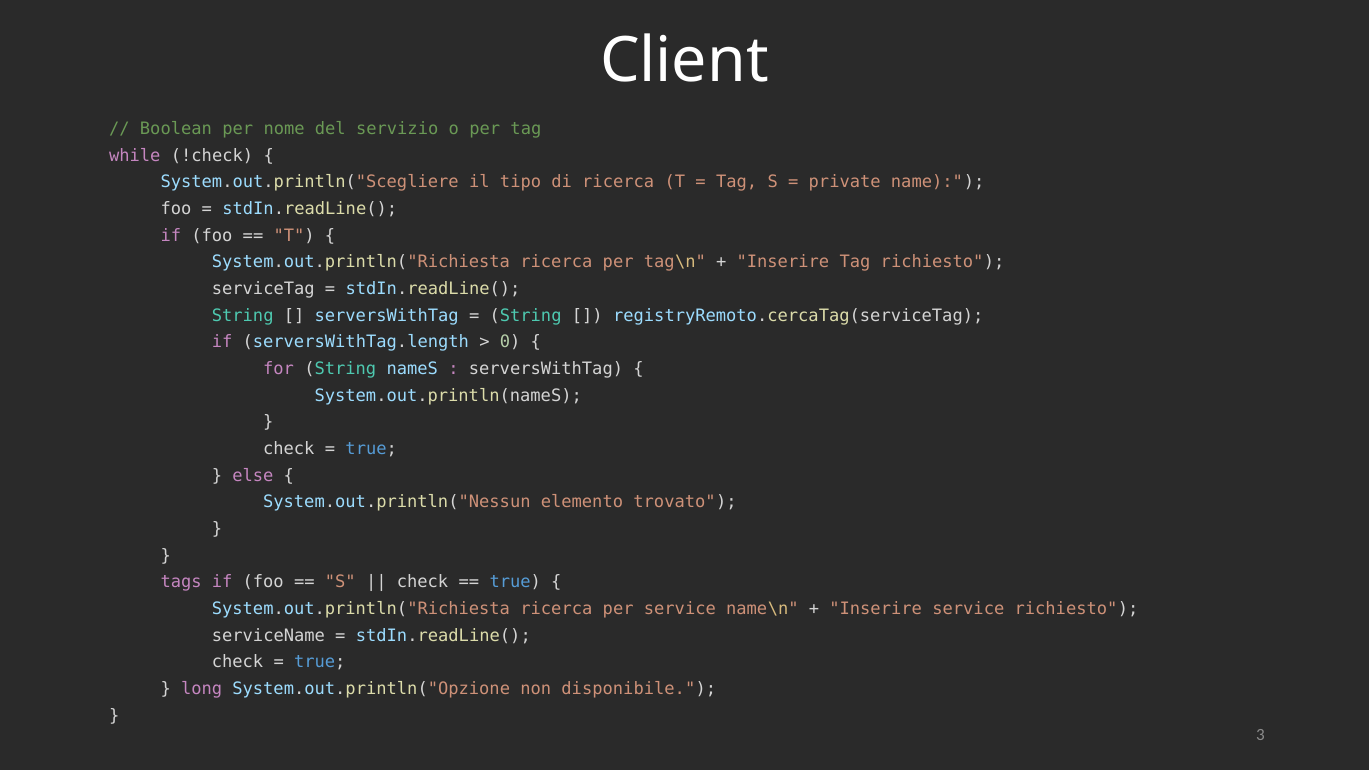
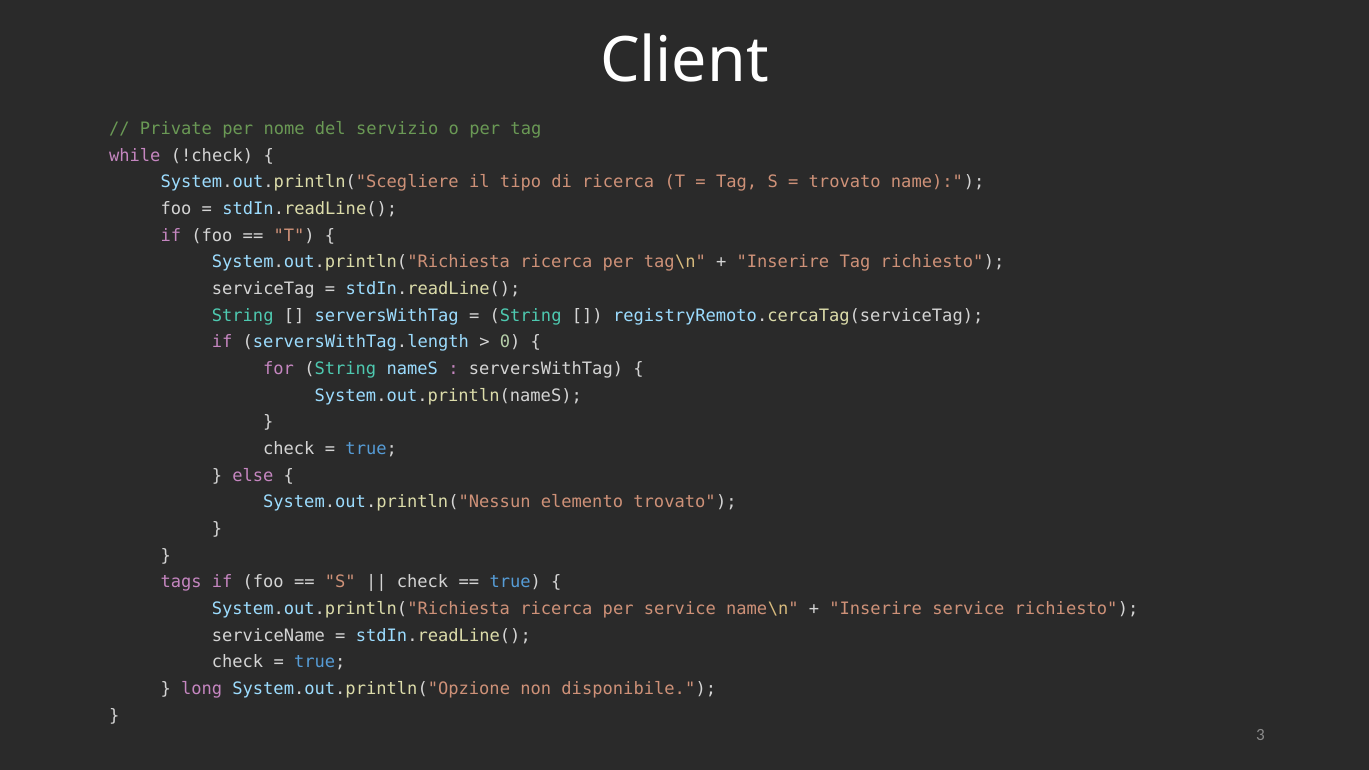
Boolean: Boolean -> Private (176, 129)
private: private -> trovato (845, 182)
